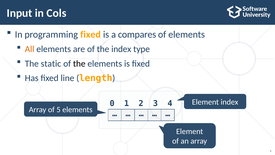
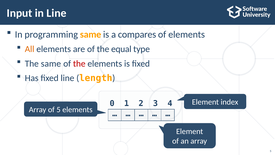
in Cols: Cols -> Line (56, 13)
programming fixed: fixed -> same (91, 34)
the index: index -> equal (121, 49)
The static: static -> same (51, 64)
the colour: black -> red (79, 64)
